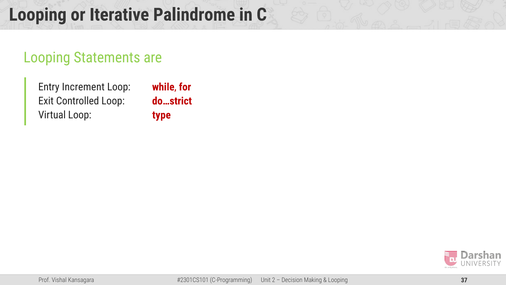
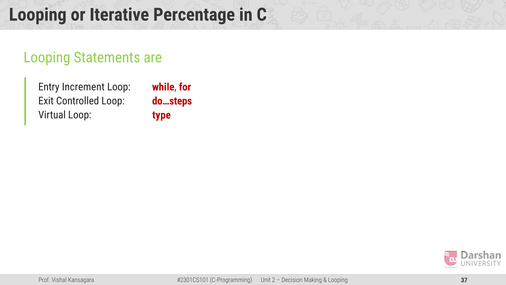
Palindrome: Palindrome -> Percentage (194, 15)
do…strict: do…strict -> do…steps (172, 101)
